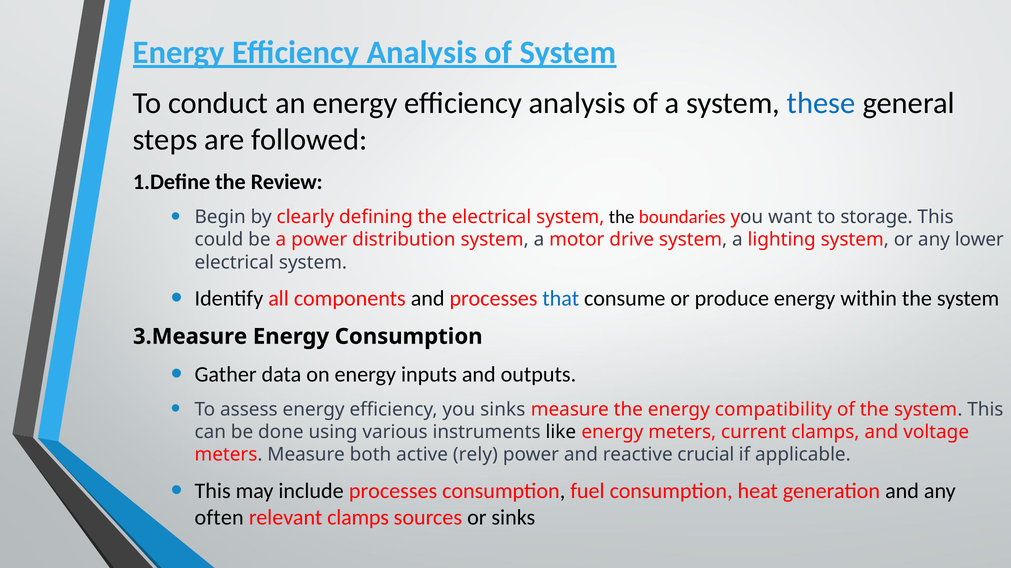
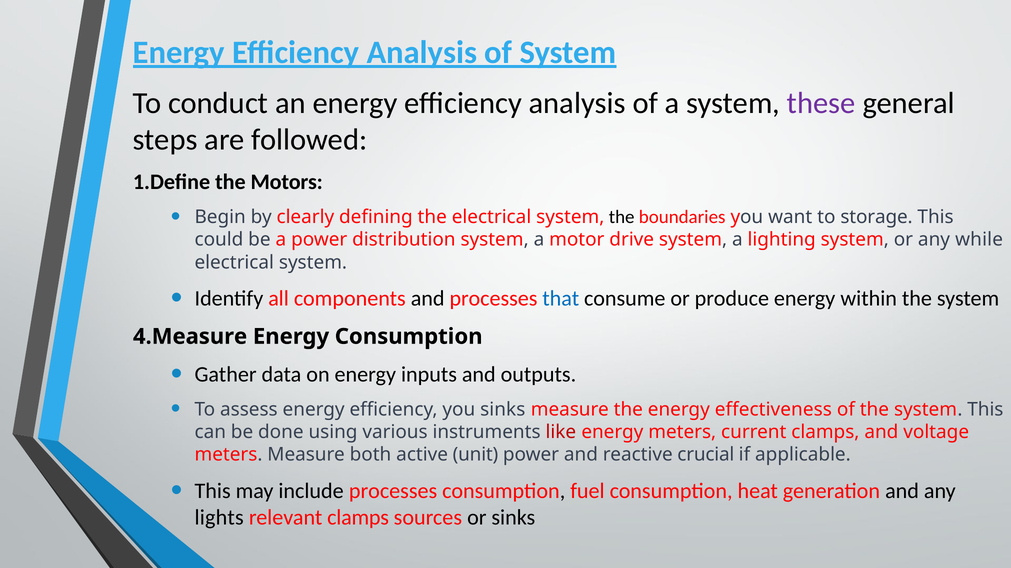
these colour: blue -> purple (821, 103)
Review: Review -> Motors (287, 182)
lower: lower -> while (979, 240)
3.Measure: 3.Measure -> 4.Measure (190, 337)
compatibility: compatibility -> effectiveness (773, 410)
like colour: black -> red (561, 433)
rely: rely -> unit (476, 455)
often: often -> lights (219, 518)
